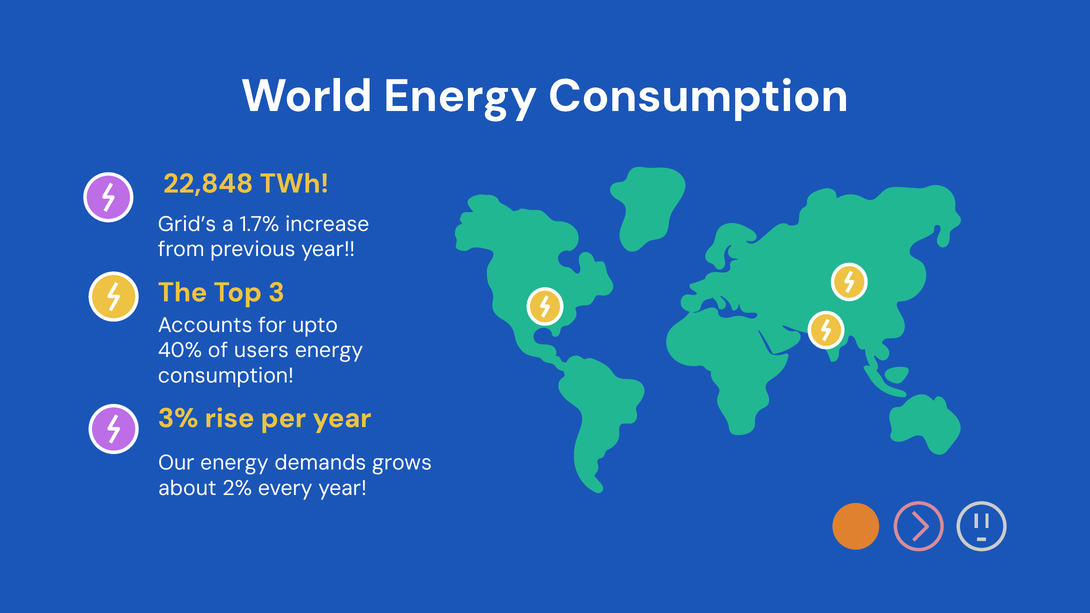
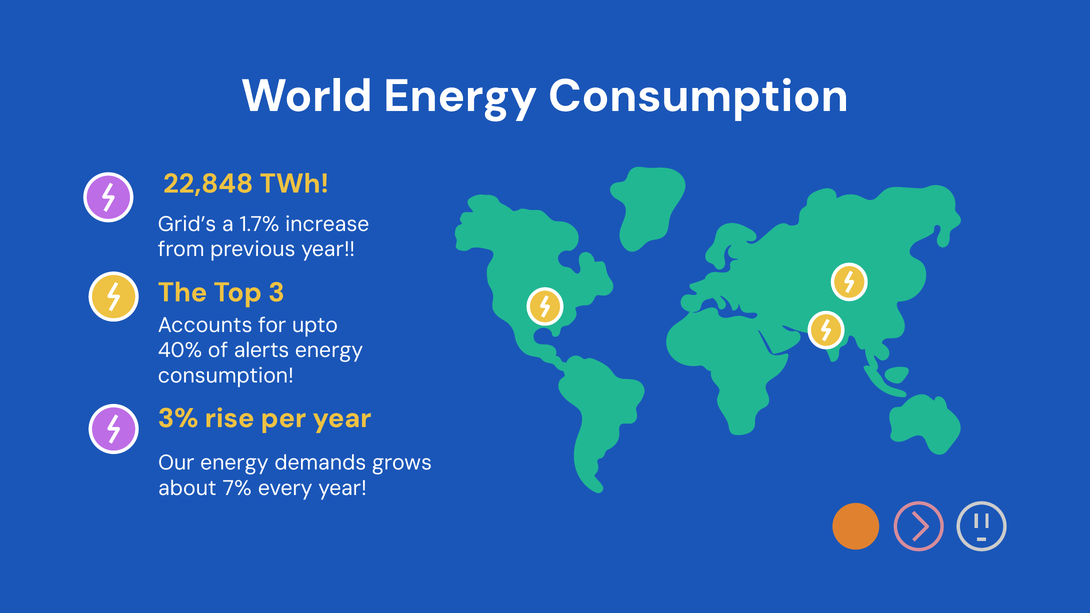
users: users -> alerts (262, 351)
2%: 2% -> 7% (237, 488)
